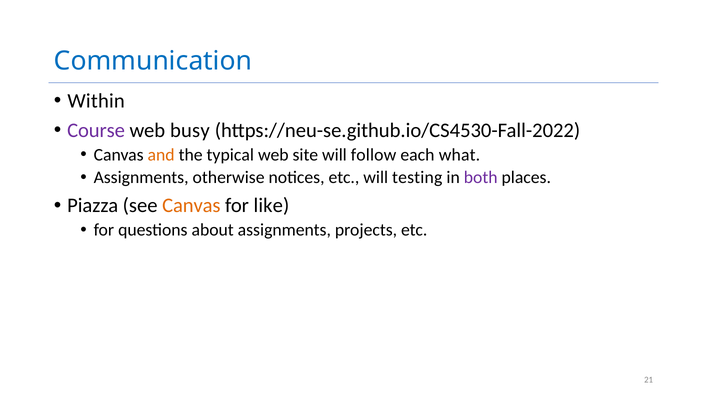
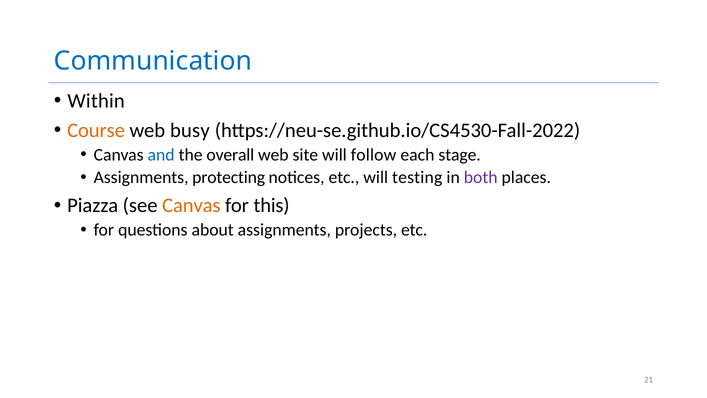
Course colour: purple -> orange (96, 130)
and colour: orange -> blue (161, 155)
typical: typical -> overall (230, 155)
what: what -> stage (460, 155)
otherwise: otherwise -> protecting (229, 177)
like: like -> this (272, 205)
